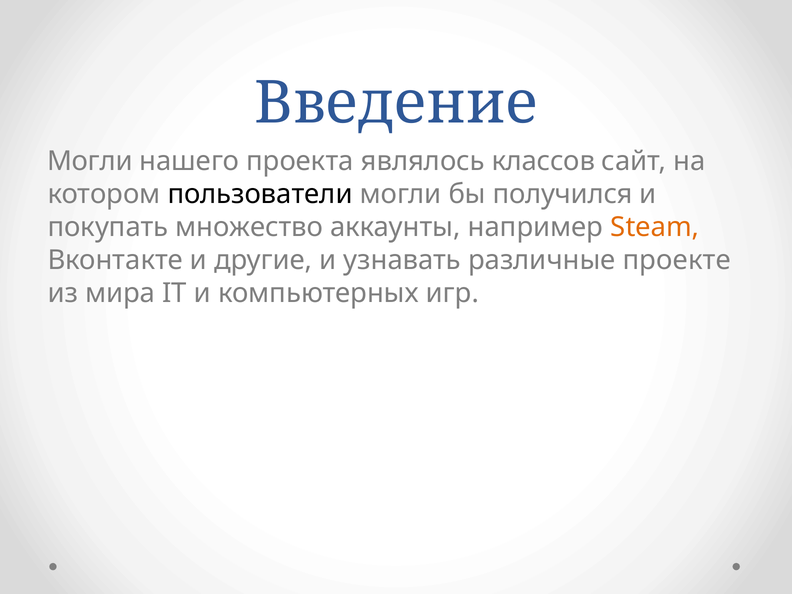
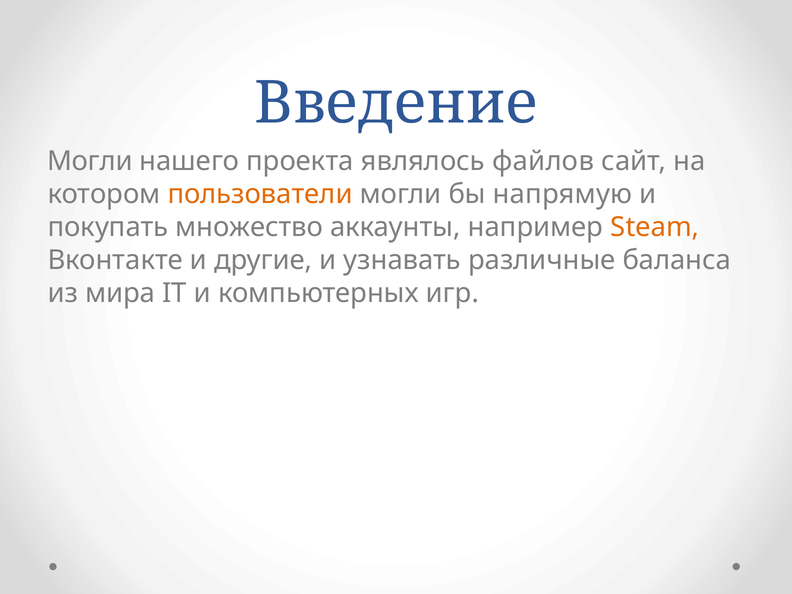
классов: классов -> файлов (543, 161)
пользователи colour: black -> orange (260, 194)
получился: получился -> напрямую (563, 194)
проекте: проекте -> баланса (677, 260)
